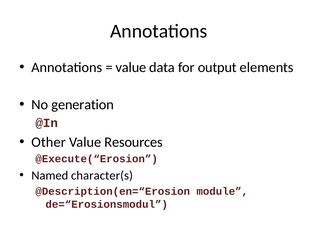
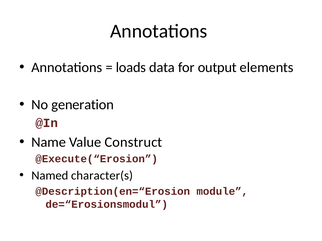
value: value -> loads (131, 68)
Other: Other -> Name (49, 142)
Resources: Resources -> Construct (133, 142)
